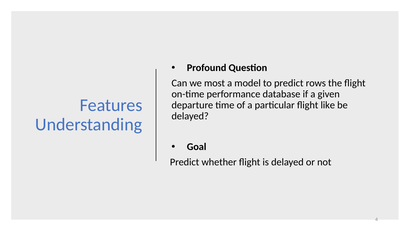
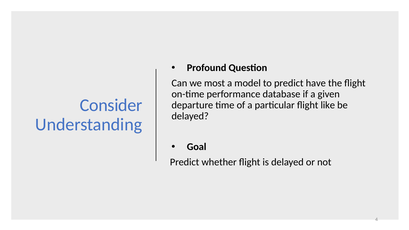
rows: rows -> have (316, 83)
Features: Features -> Consider (111, 105)
